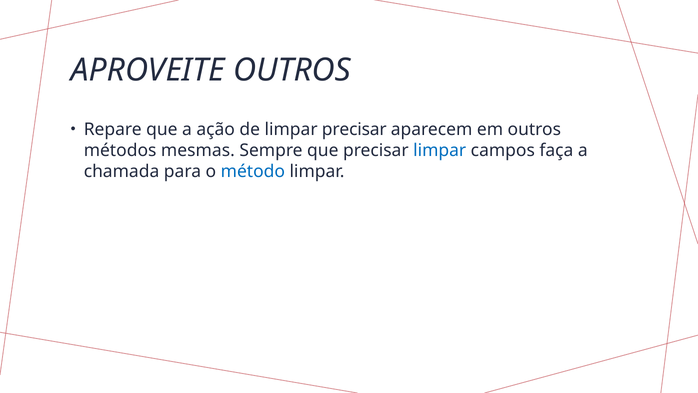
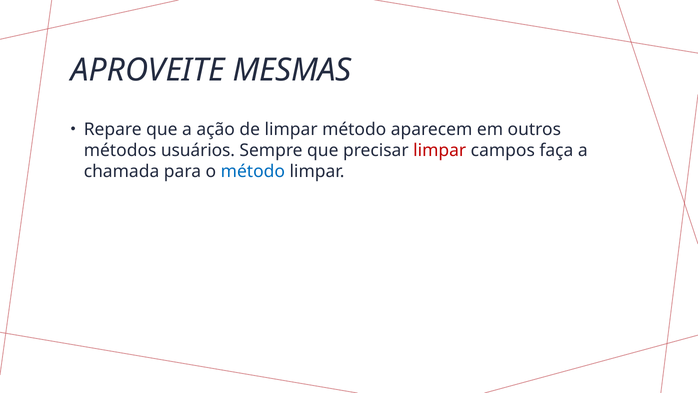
APROVEITE OUTROS: OUTROS -> MESMAS (292, 70)
limpar precisar: precisar -> método (354, 129)
mesmas: mesmas -> usuários (198, 150)
limpar colour: blue -> red (440, 150)
